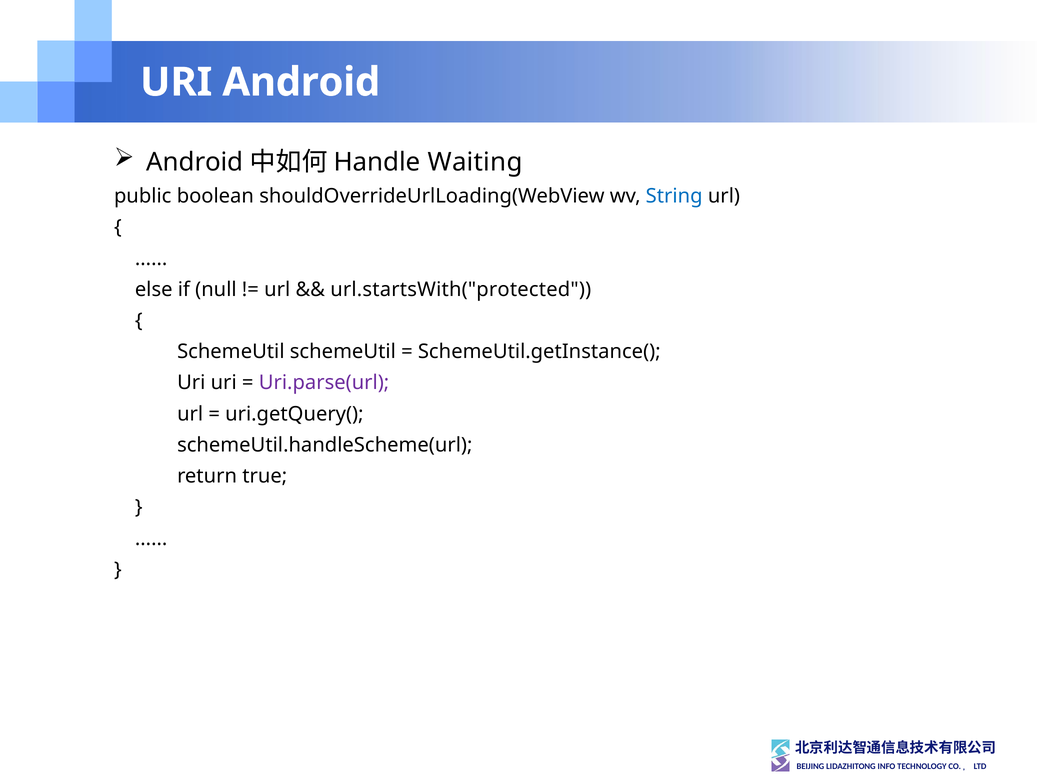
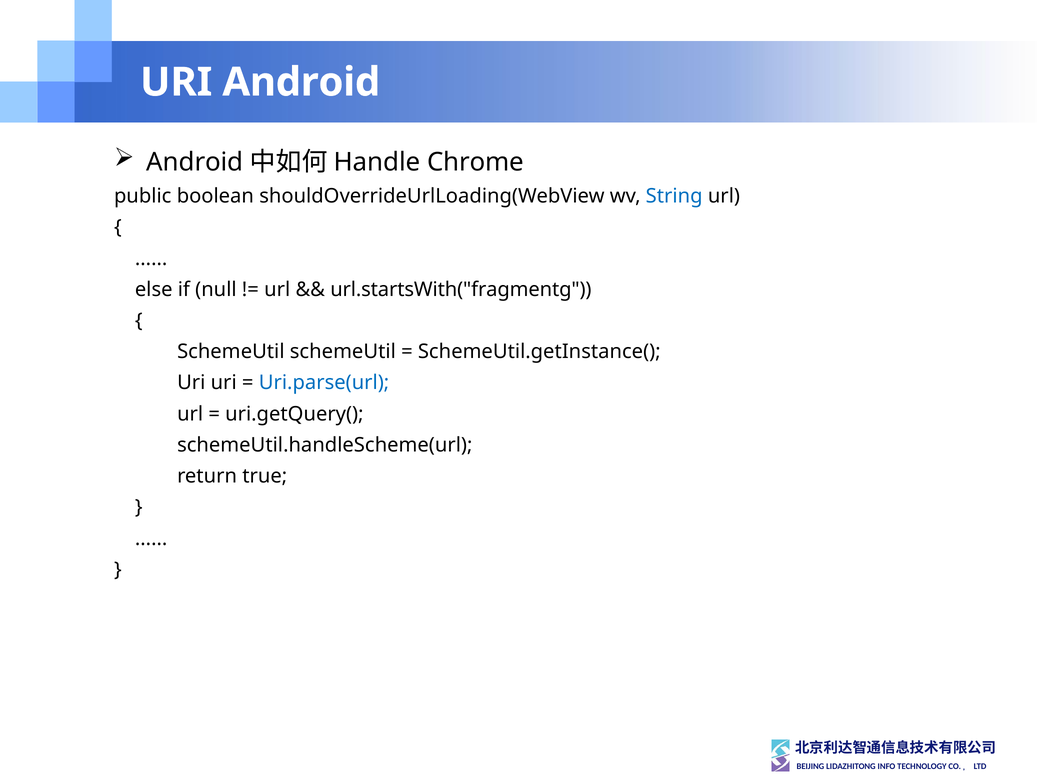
Waiting: Waiting -> Chrome (475, 162)
url.startsWith("protected: url.startsWith("protected -> url.startsWith("fragmentg (461, 289)
Uri.parse(url colour: purple -> blue (324, 383)
